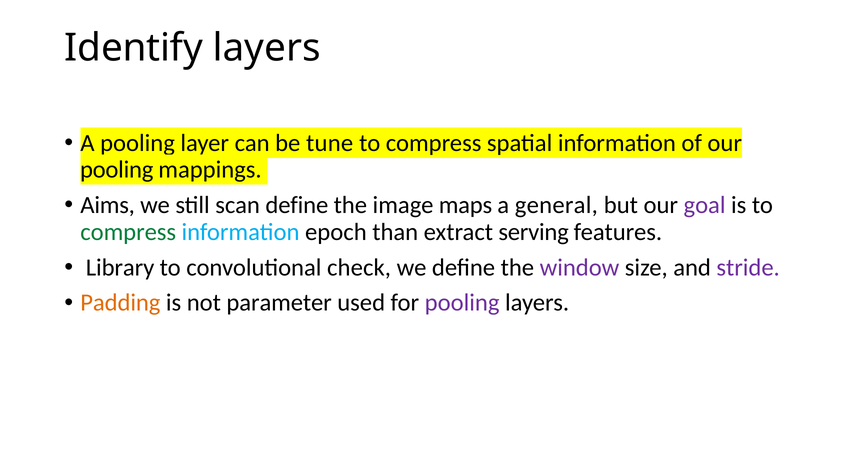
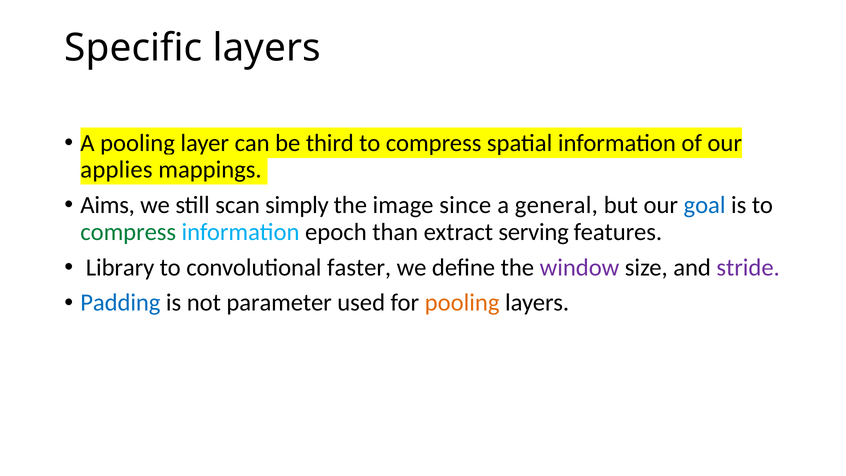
Identify: Identify -> Specific (134, 48)
tune: tune -> third (330, 143)
pooling: pooling -> applies (116, 170)
scan define: define -> simply (297, 205)
maps: maps -> since (465, 205)
goal colour: purple -> blue (705, 205)
check: check -> faster (359, 267)
Padding colour: orange -> blue (120, 303)
pooling colour: purple -> orange (462, 303)
